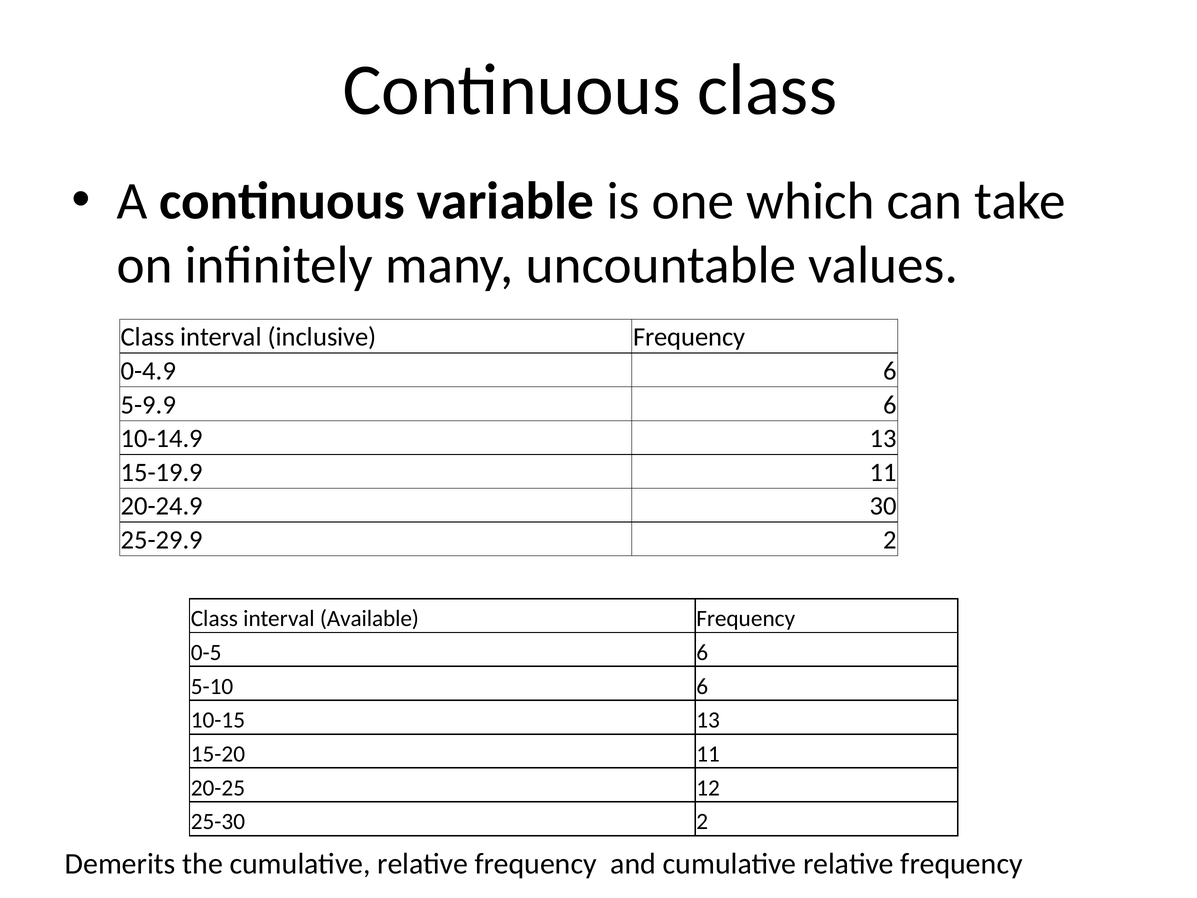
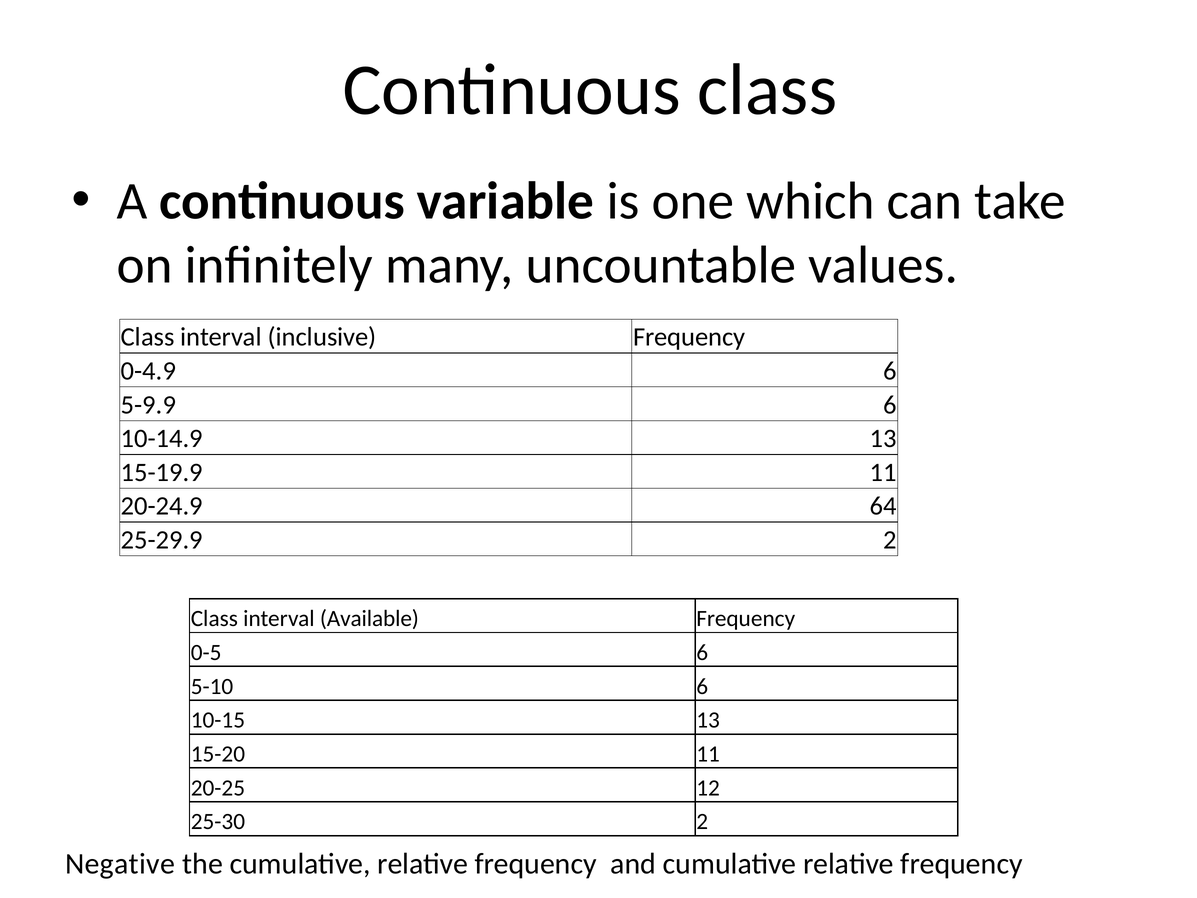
30: 30 -> 64 (883, 506)
Demerits: Demerits -> Negative (120, 864)
